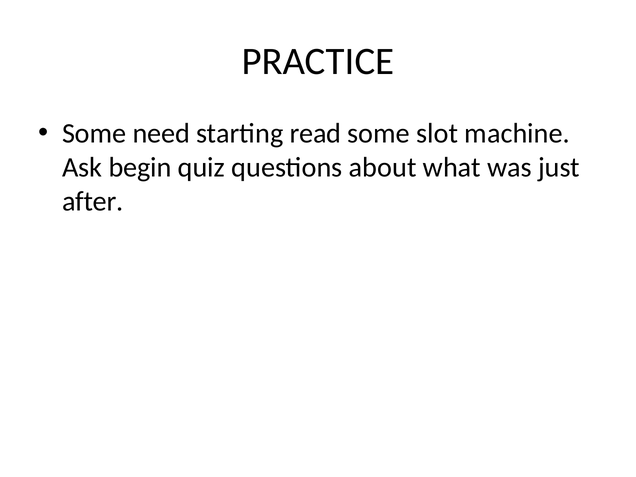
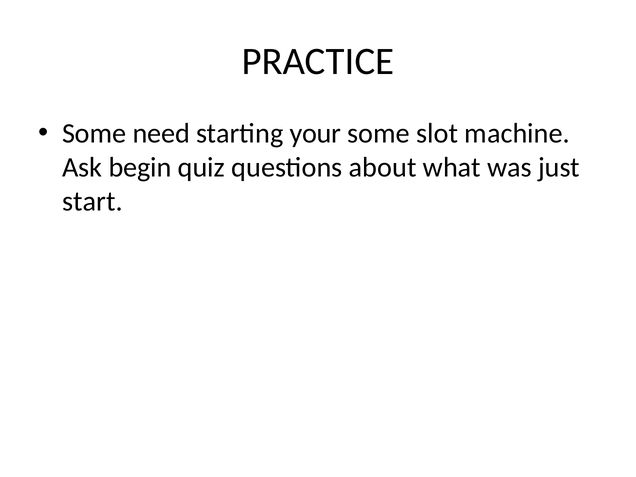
read: read -> your (315, 133)
after: after -> start (93, 201)
